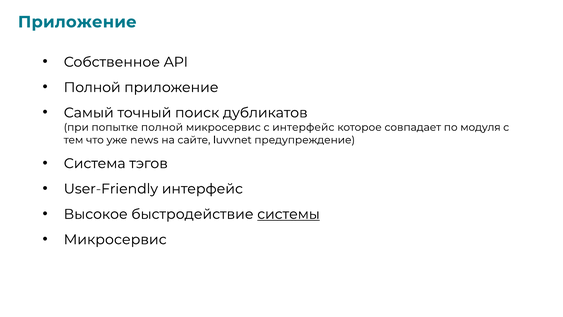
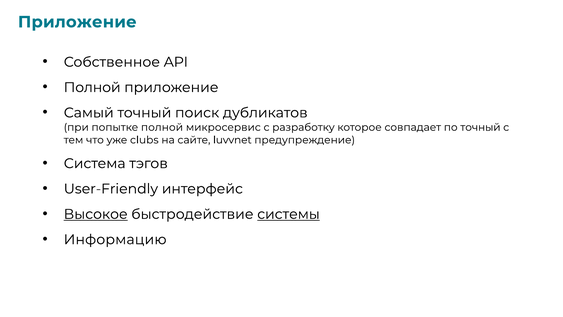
с интерфейс: интерфейс -> разработку (303, 127)
по модуля: модуля -> точный (480, 127)
news: news -> clubs (144, 140)
Высокое underline: none -> present (96, 214)
Микросервис: Микросервис -> Информацию (115, 239)
